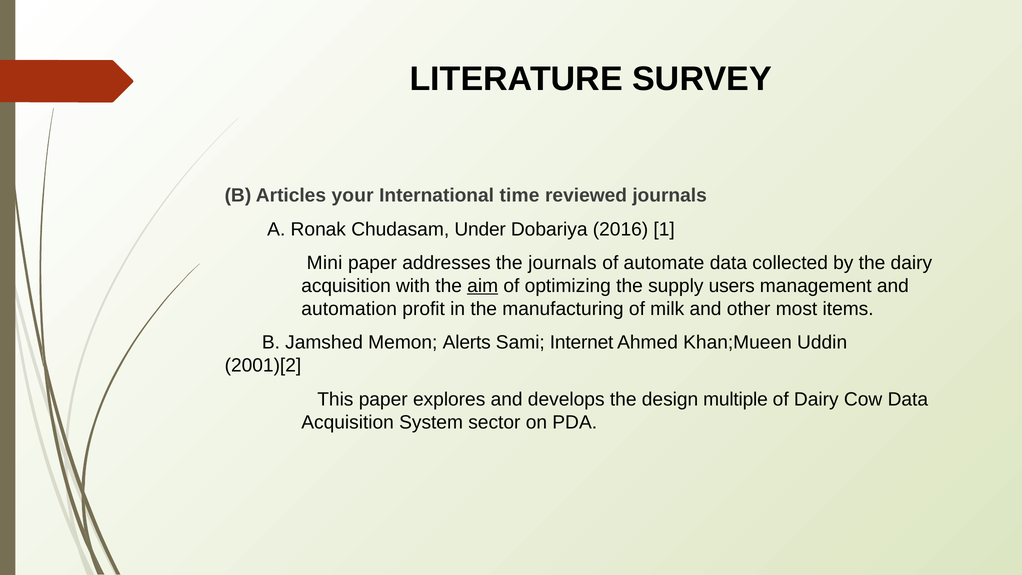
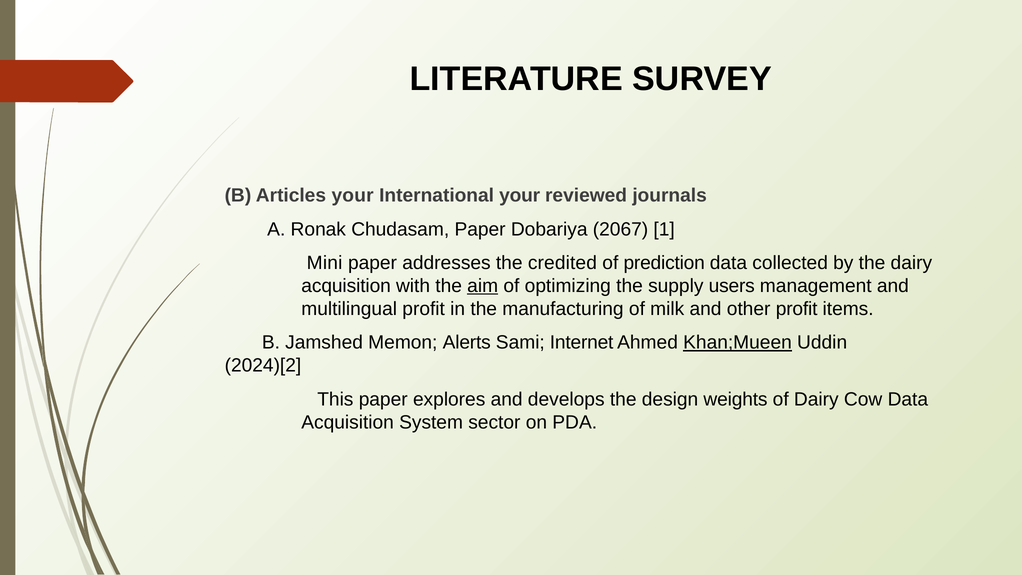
International time: time -> your (520, 196)
Chudasam Under: Under -> Paper (480, 229)
2016: 2016 -> 2067 (621, 229)
the journals: journals -> credited (562, 263)
automate: automate -> prediction (664, 263)
automation: automation -> multilingual (349, 309)
other most: most -> profit (797, 309)
Khan;Mueen underline: none -> present (738, 342)
2001)[2: 2001)[2 -> 2024)[2 (263, 365)
multiple: multiple -> weights (735, 399)
